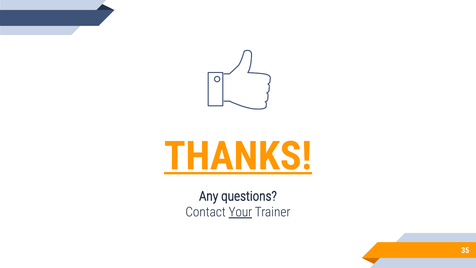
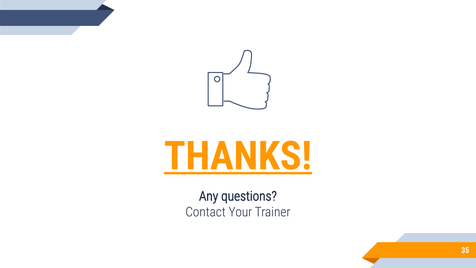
Your underline: present -> none (240, 212)
